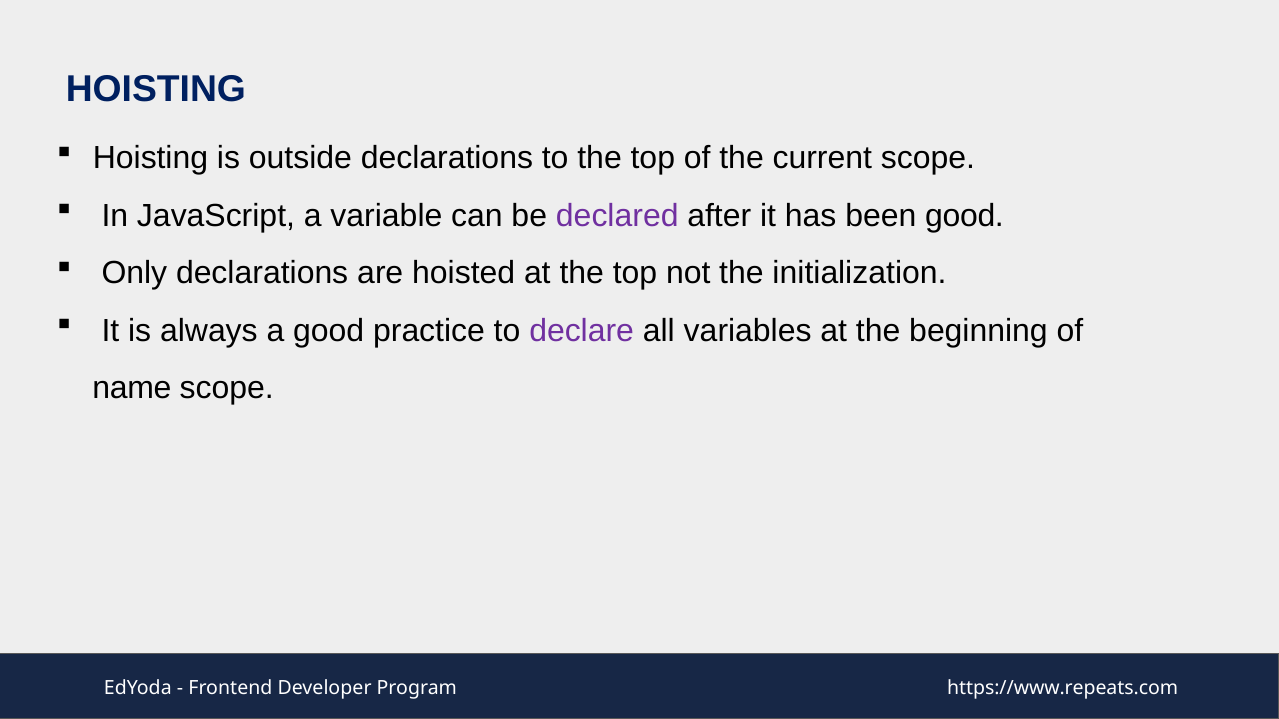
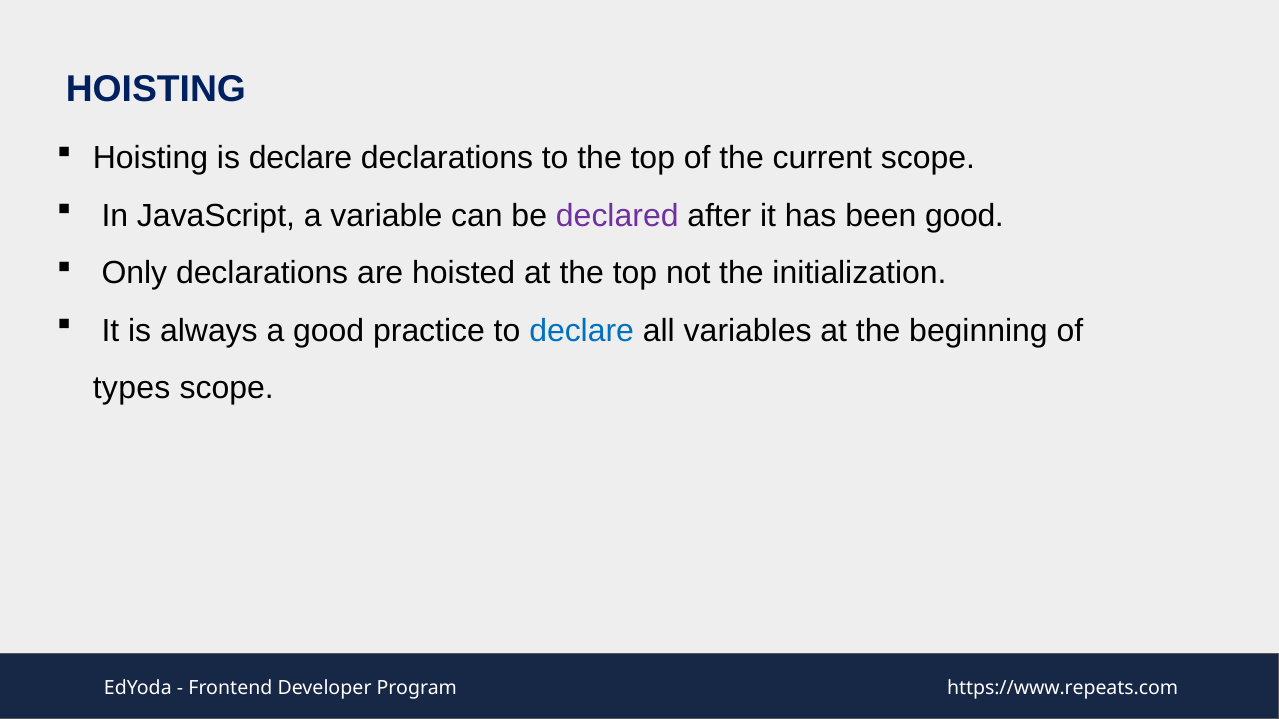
is outside: outside -> declare (301, 158)
declare colour: purple -> blue (582, 331)
name: name -> types (132, 388)
